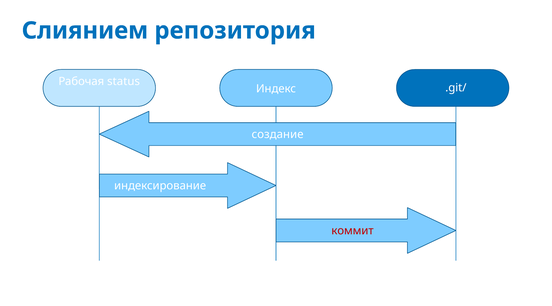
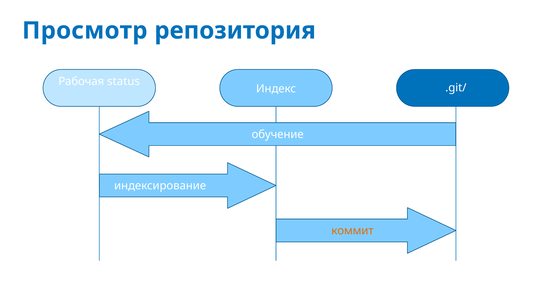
Слиянием: Слиянием -> Просмотр (85, 31)
создание: создание -> обучение (278, 134)
коммит colour: red -> orange (353, 231)
